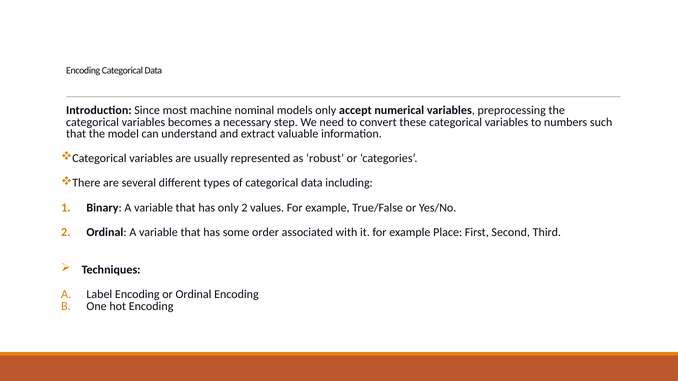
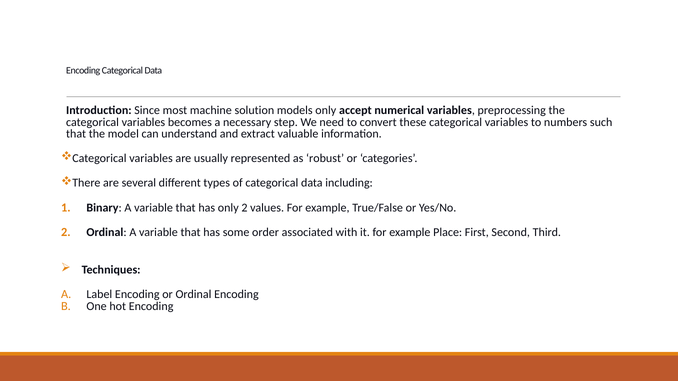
nominal: nominal -> solution (254, 111)
